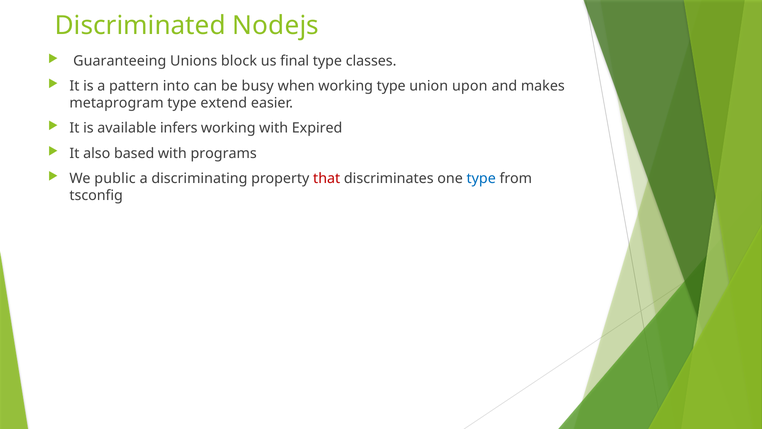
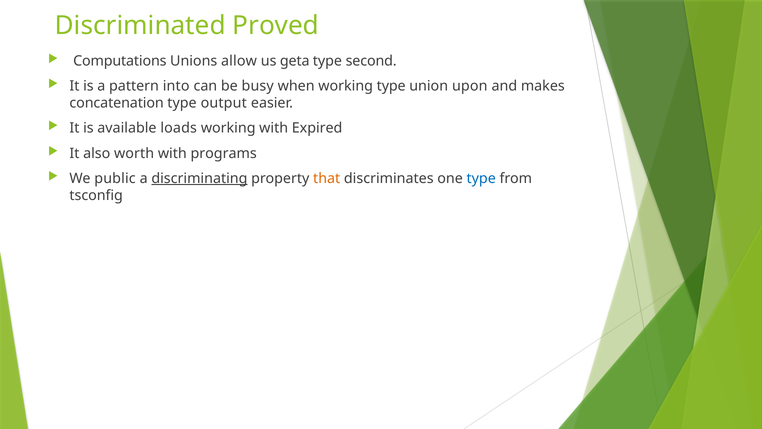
Nodejs: Nodejs -> Proved (276, 26)
Guaranteeing: Guaranteeing -> Computations (120, 61)
block: block -> allow (239, 61)
final: final -> geta (295, 61)
classes: classes -> second (371, 61)
metaprogram: metaprogram -> concatenation (117, 103)
extend: extend -> output (224, 103)
infers: infers -> loads (179, 128)
based: based -> worth (134, 153)
discriminating underline: none -> present (199, 178)
that colour: red -> orange (327, 178)
